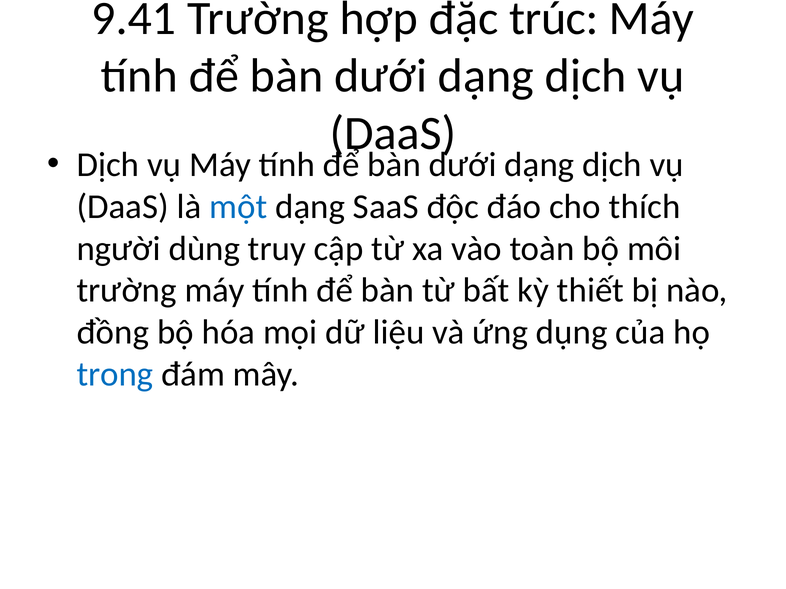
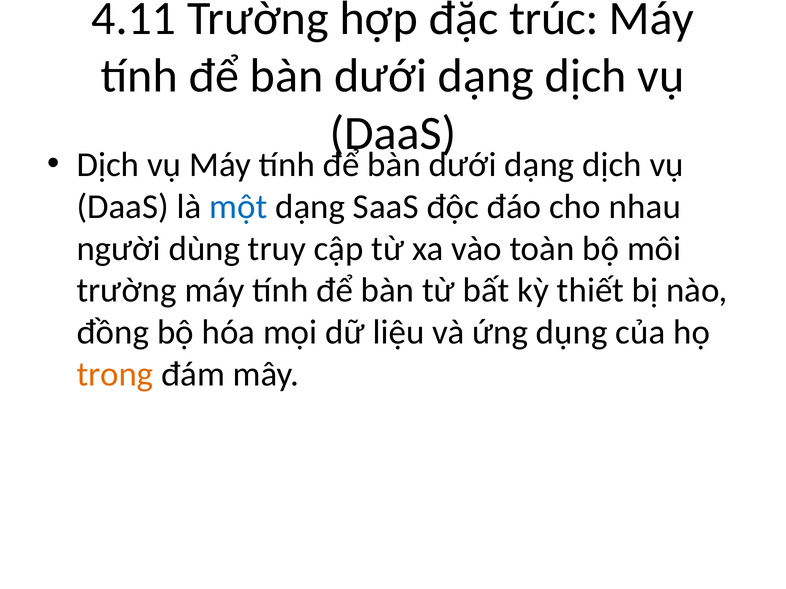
9.41: 9.41 -> 4.11 (134, 18)
thích: thích -> nhau (645, 207)
trong colour: blue -> orange (115, 375)
